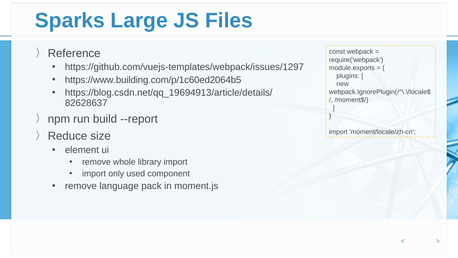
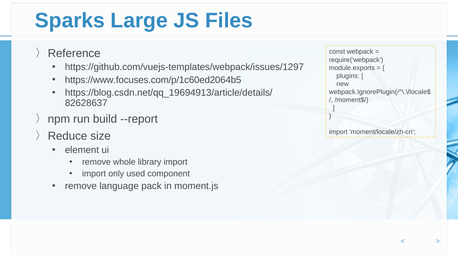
https://www.building.com/p/1c60ed2064b5: https://www.building.com/p/1c60ed2064b5 -> https://www.focuses.com/p/1c60ed2064b5 (153, 80)
